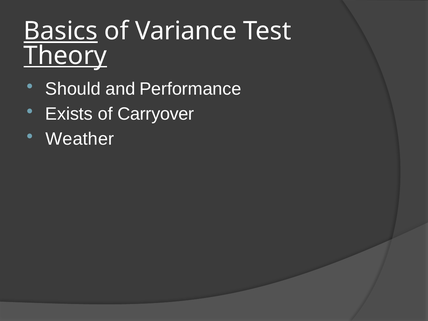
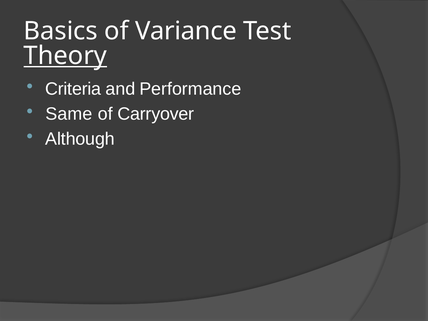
Basics underline: present -> none (61, 31)
Should: Should -> Criteria (73, 89)
Exists: Exists -> Same (69, 114)
Weather: Weather -> Although (80, 139)
